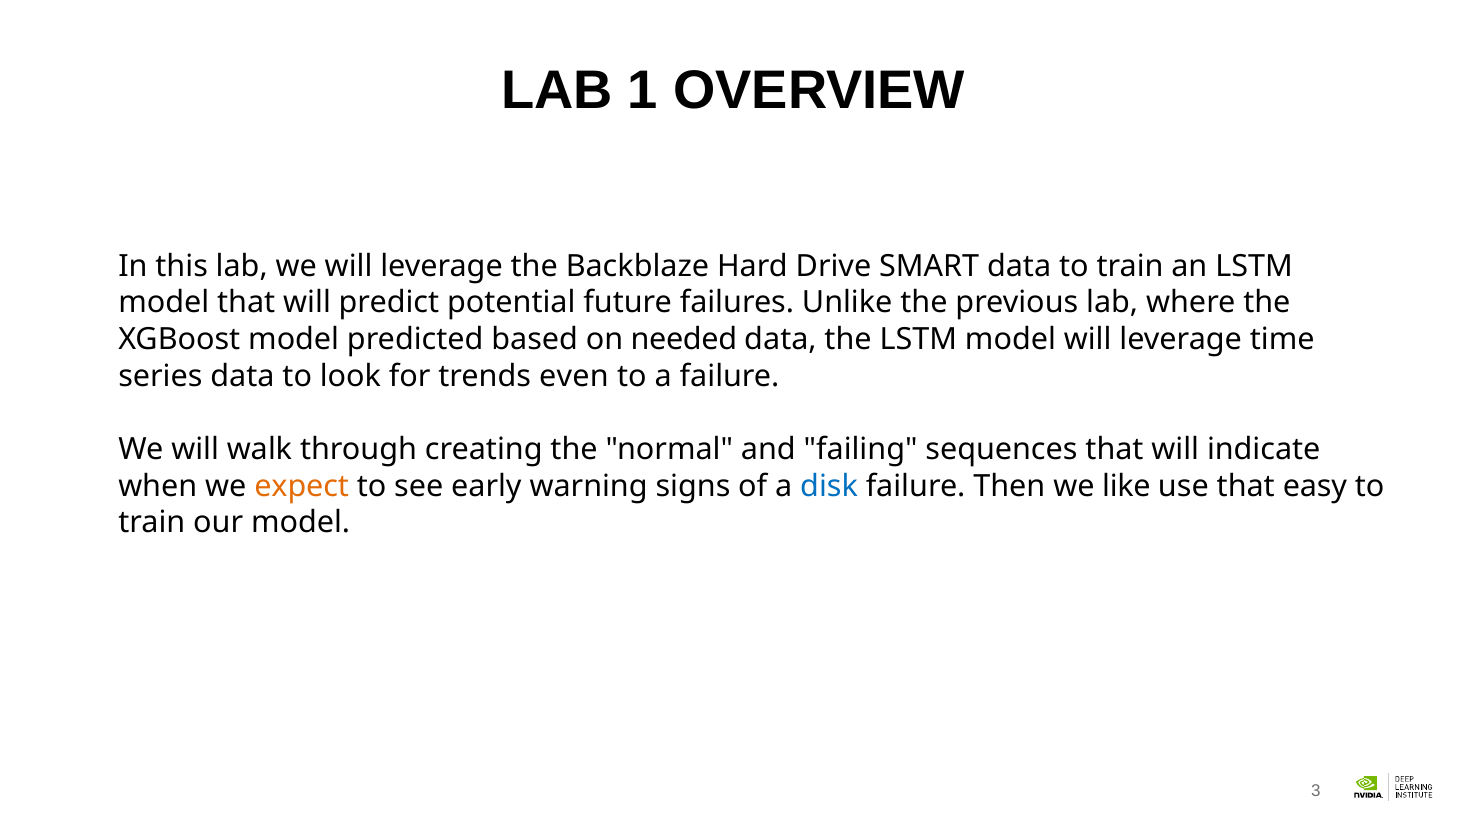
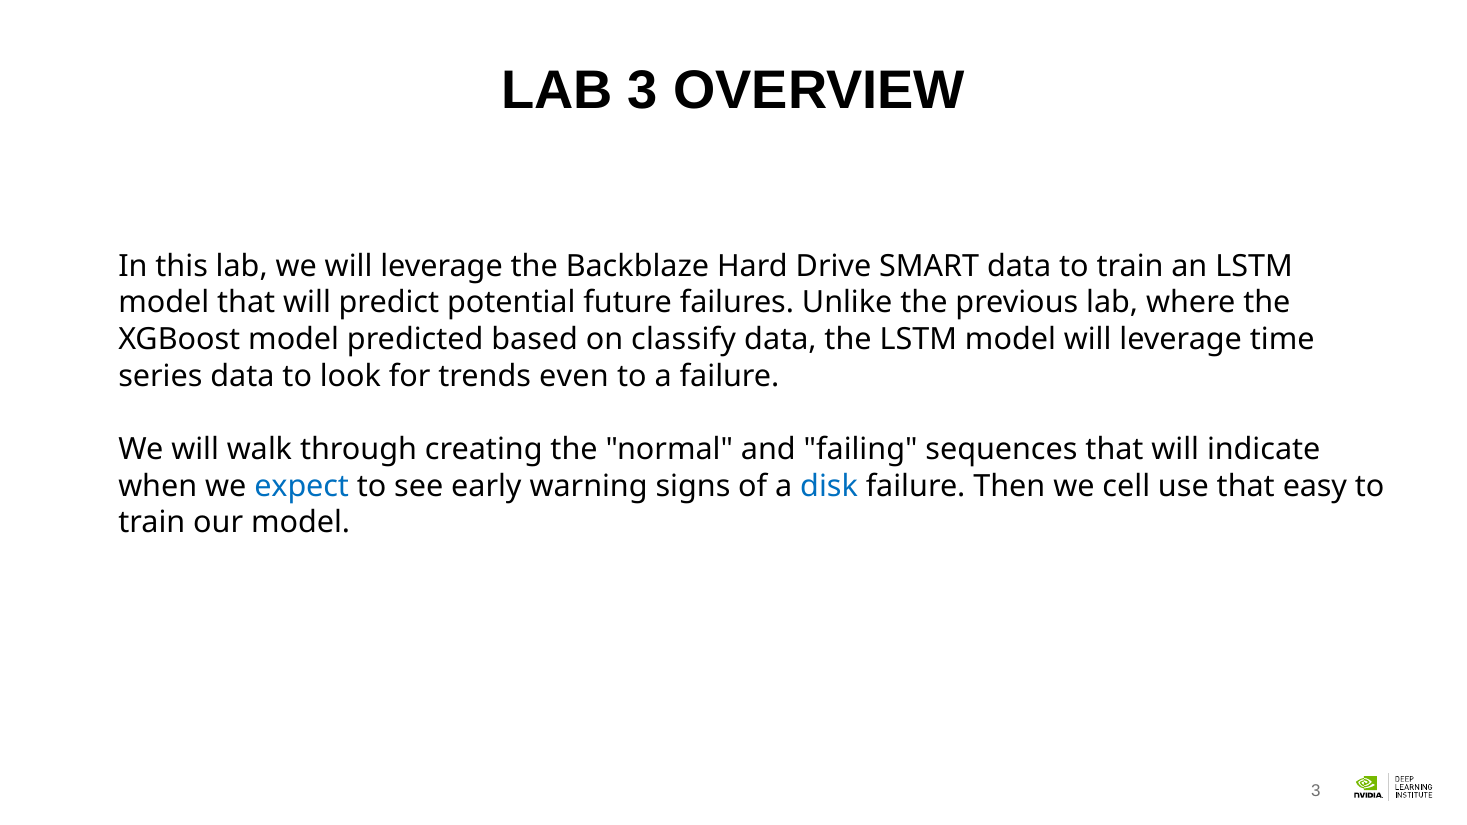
LAB 1: 1 -> 3 (643, 90)
needed: needed -> classify (684, 340)
expect colour: orange -> blue (302, 486)
like: like -> cell (1126, 486)
